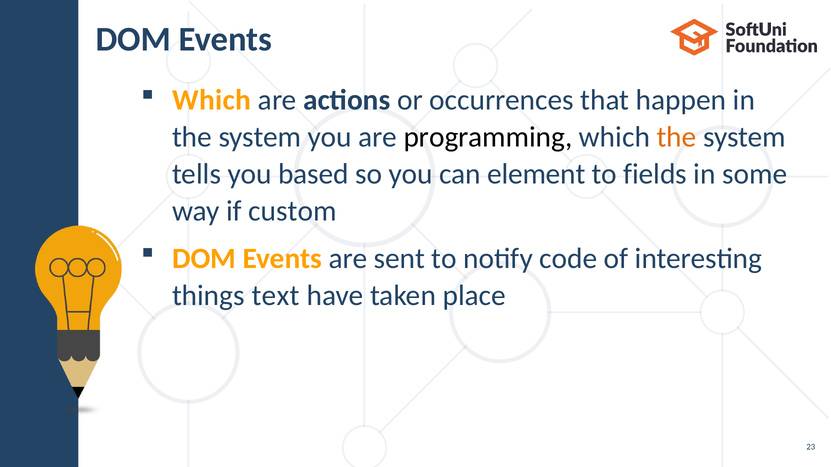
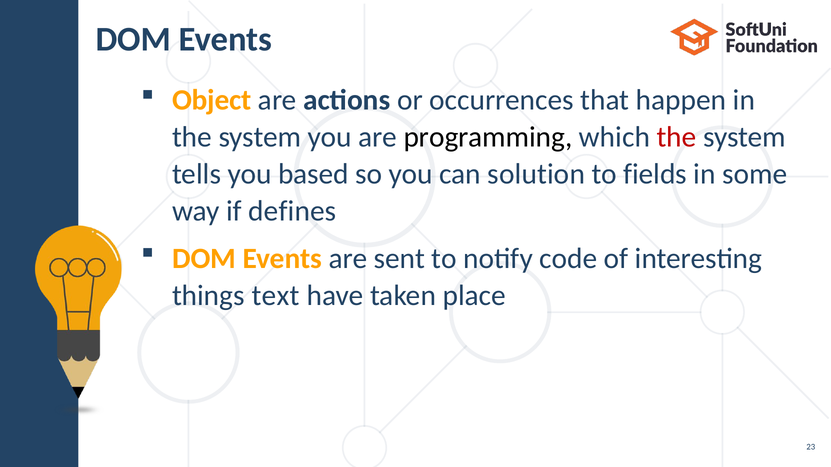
Which: Which -> Object (212, 100)
the colour: orange -> red (677, 137)
element: element -> solution (536, 174)
custom: custom -> defines (292, 211)
